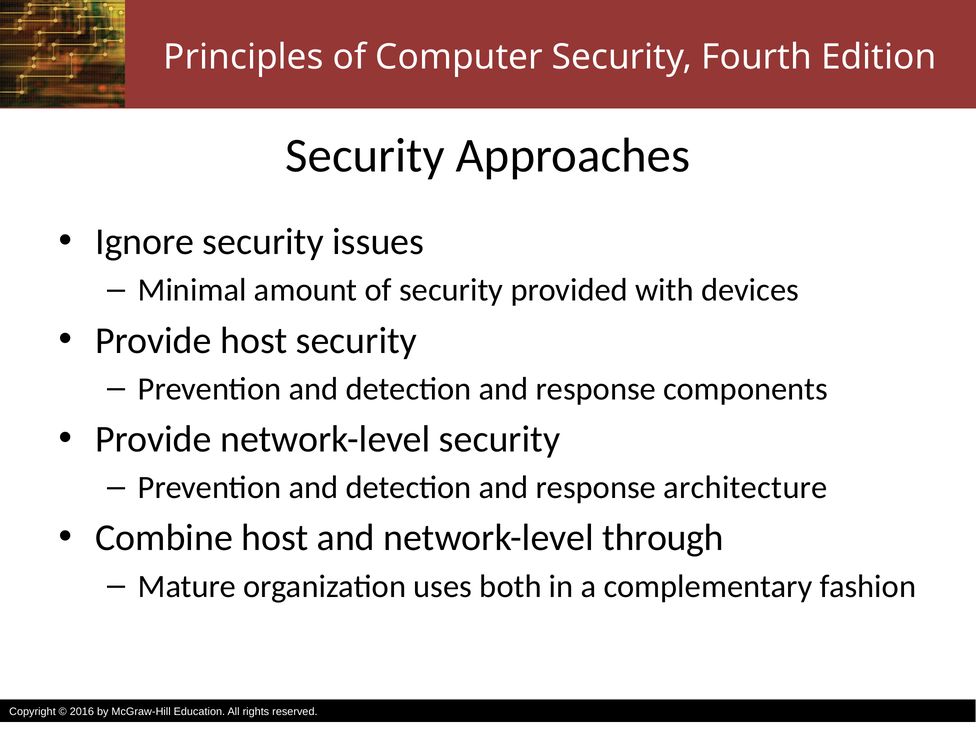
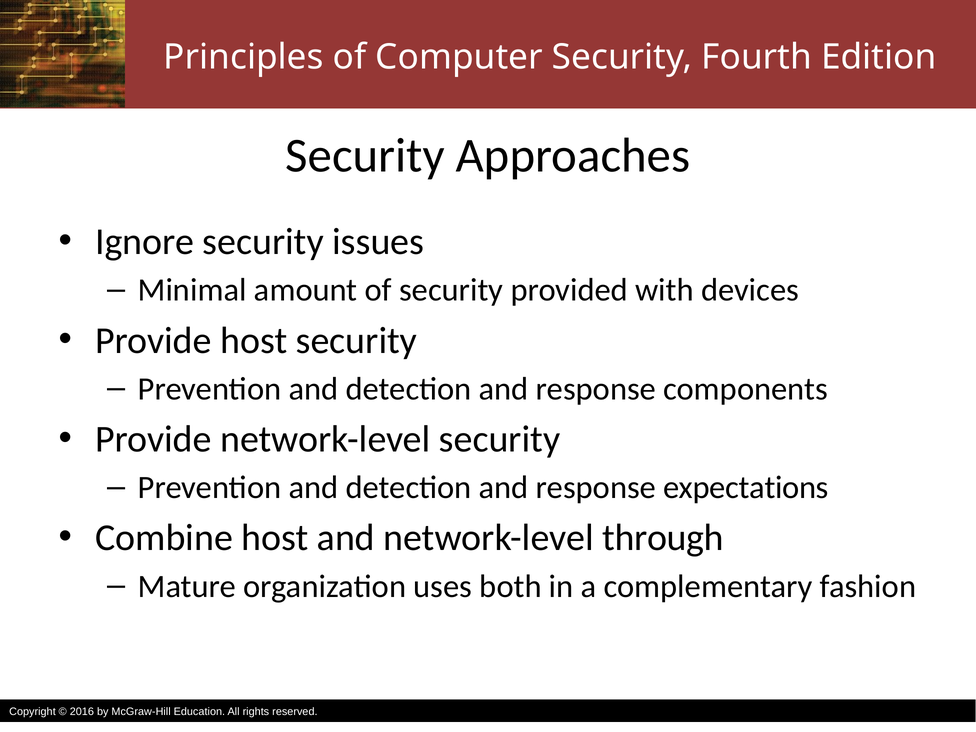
architecture: architecture -> expectations (746, 488)
